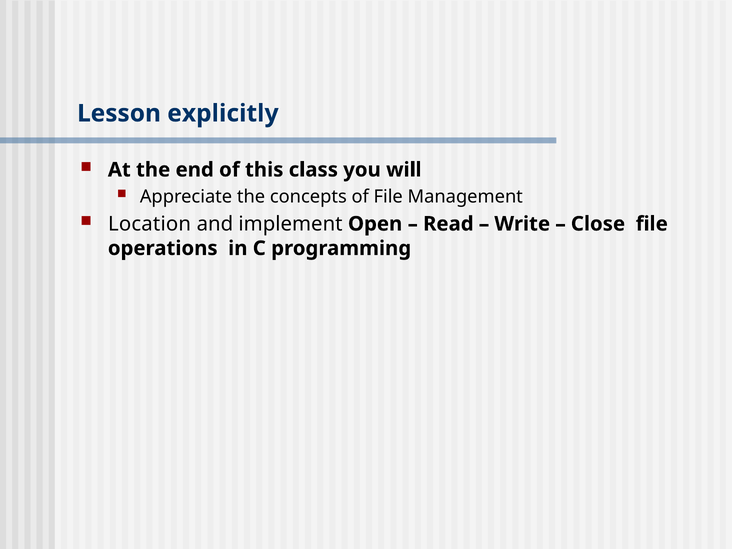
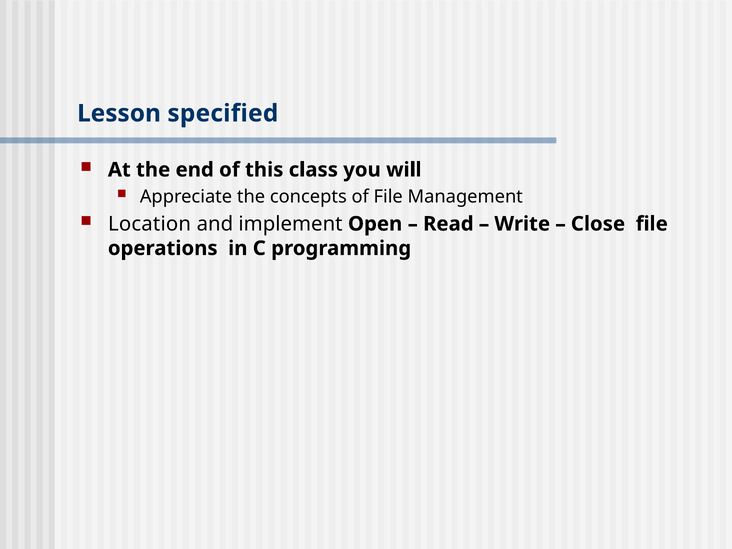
explicitly: explicitly -> specified (223, 113)
